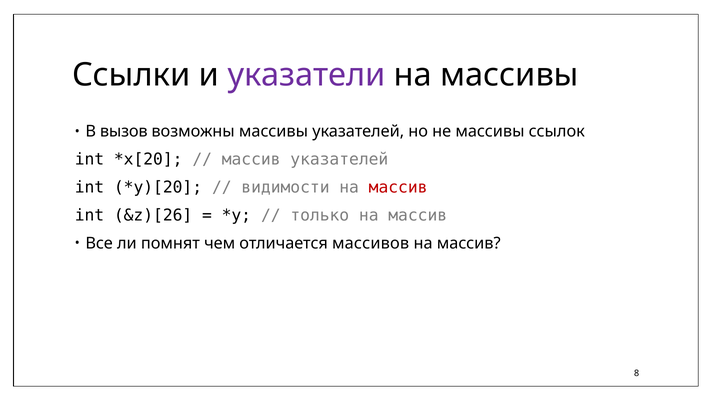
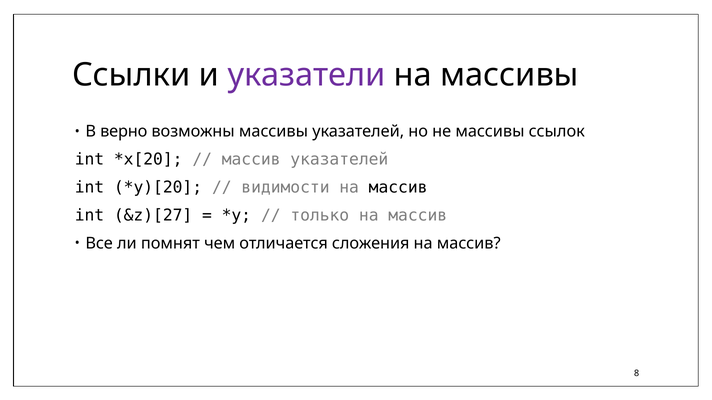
вызов: вызов -> верно (124, 132)
массив colour: red -> black (398, 188)
&z)[26: &z)[26 -> &z)[27 (153, 216)
массивов: массивов -> сложения (371, 244)
